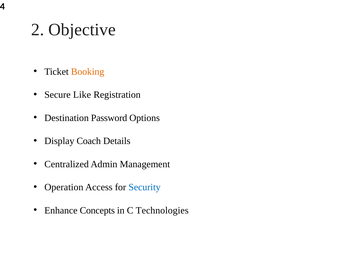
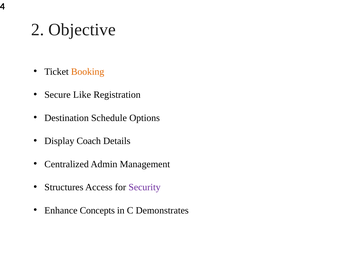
Password: Password -> Schedule (109, 118)
Operation: Operation -> Structures (64, 187)
Security colour: blue -> purple (145, 187)
Technologies: Technologies -> Demonstrates (162, 210)
